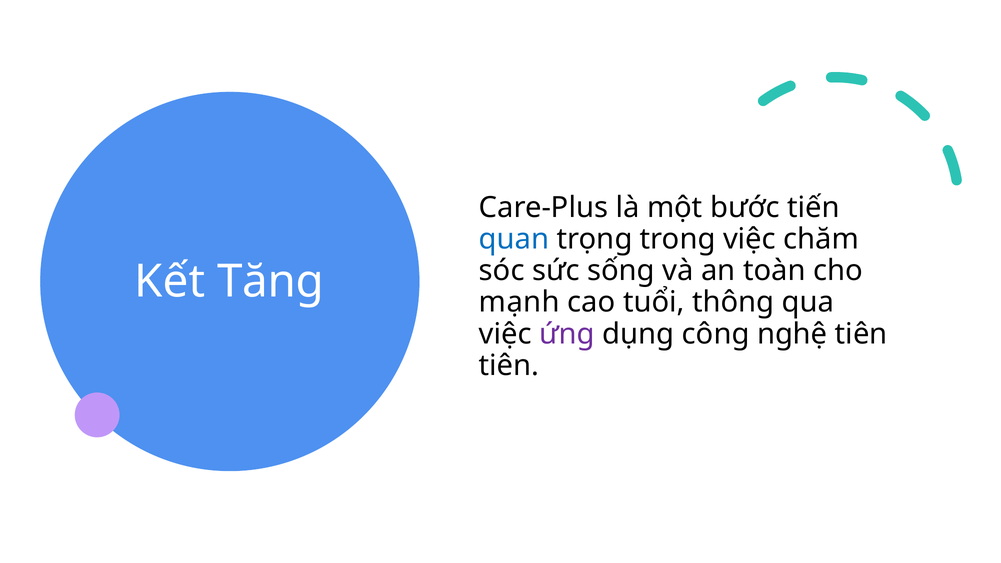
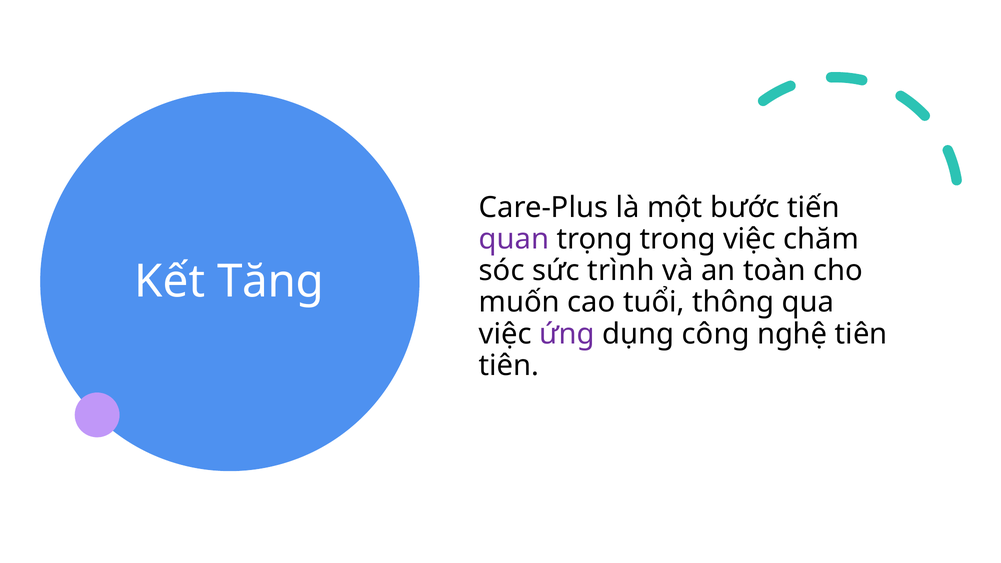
quan colour: blue -> purple (514, 239)
sống: sống -> trình (621, 271)
mạnh: mạnh -> muốn (519, 302)
